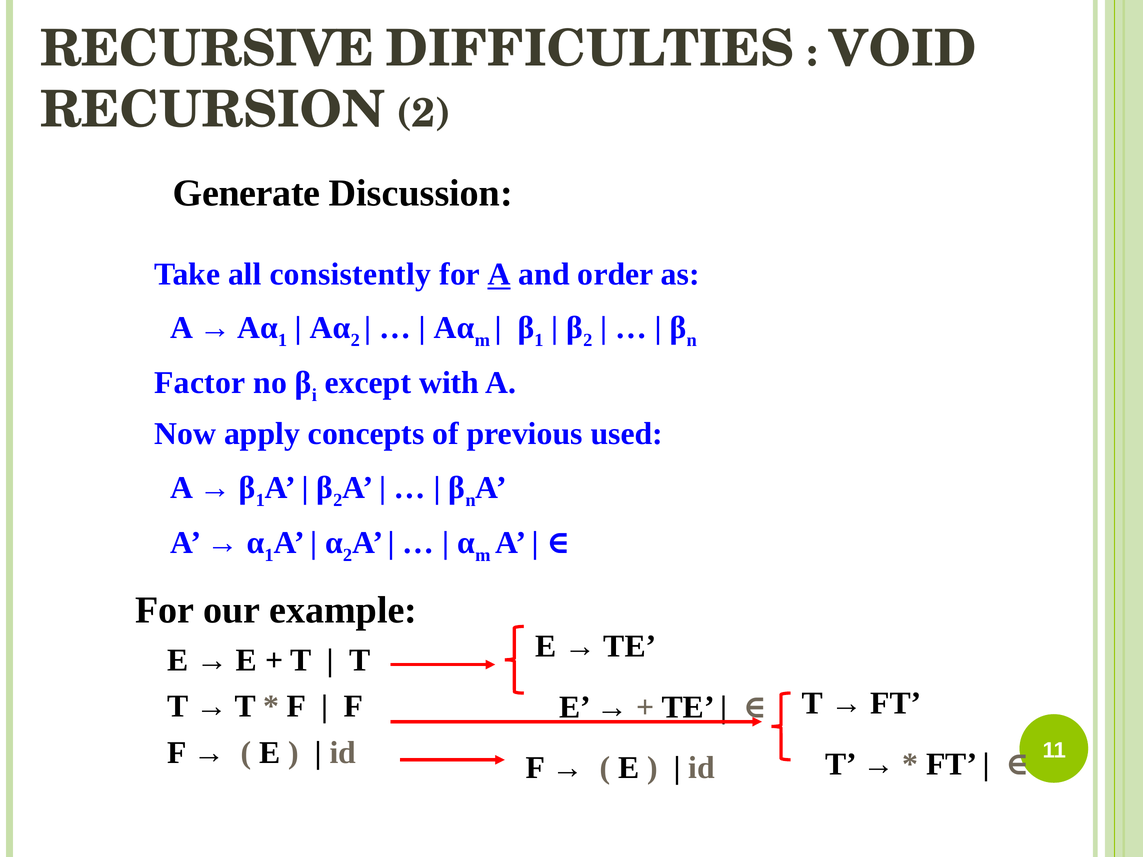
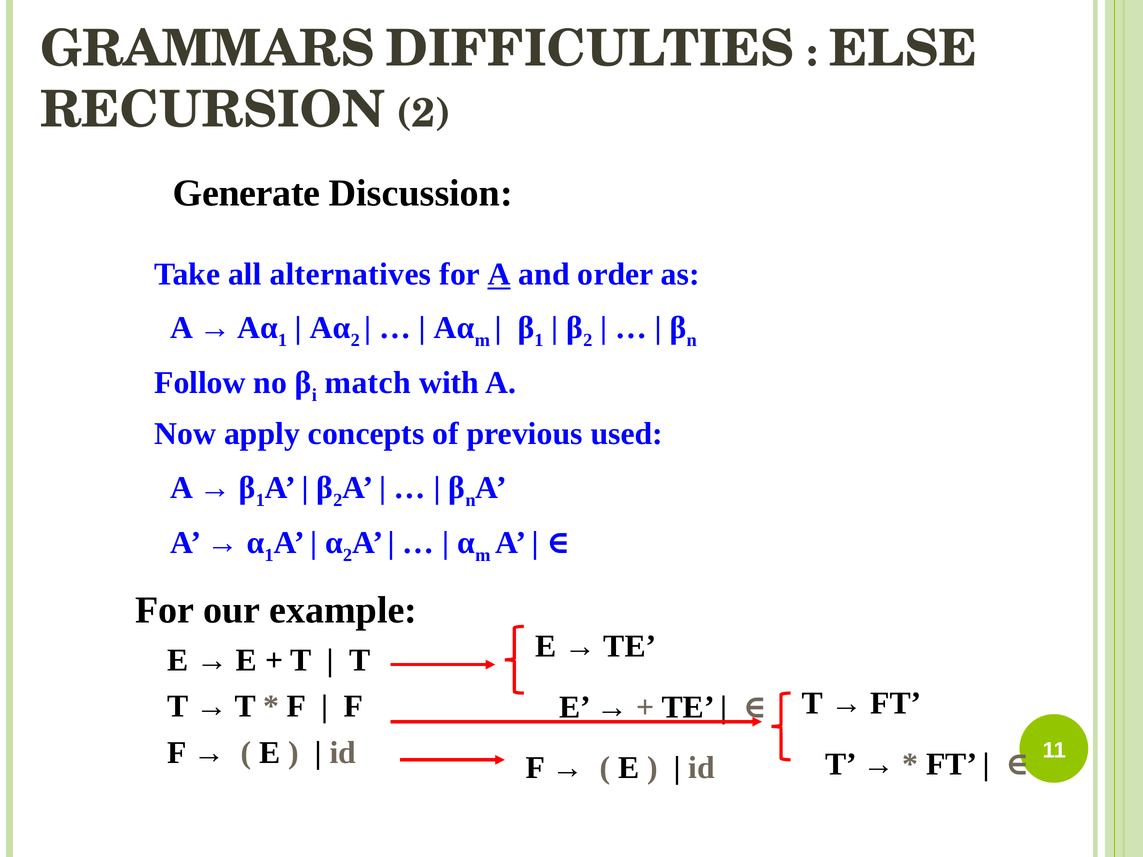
RECURSIVE: RECURSIVE -> GRAMMARS (207, 49)
VOID: VOID -> ELSE (903, 49)
consistently: consistently -> alternatives (350, 275)
Factor: Factor -> Follow (200, 383)
except: except -> match (368, 383)
